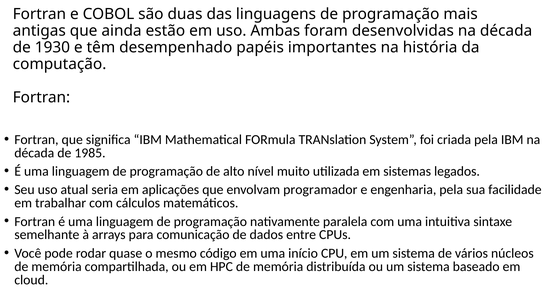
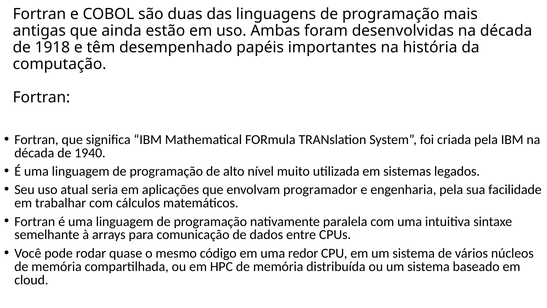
1930: 1930 -> 1918 (52, 47)
1985: 1985 -> 1940 (90, 153)
início: início -> redor (303, 253)
